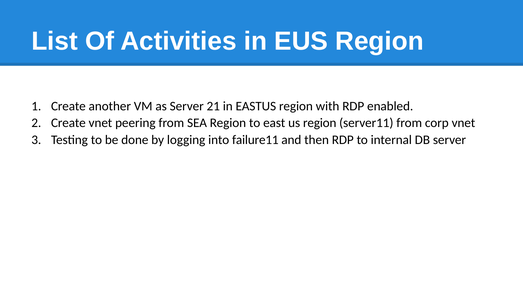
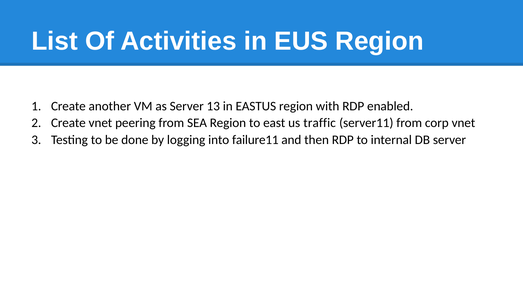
21: 21 -> 13 (213, 106)
us region: region -> traffic (320, 123)
